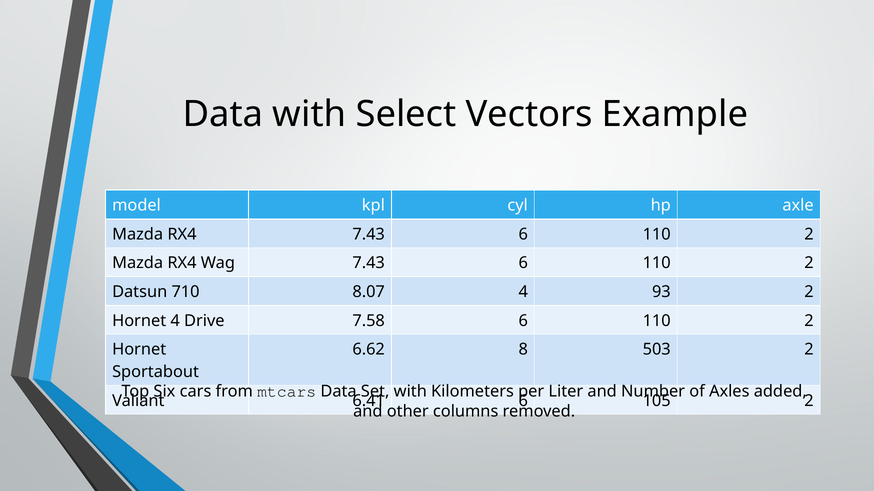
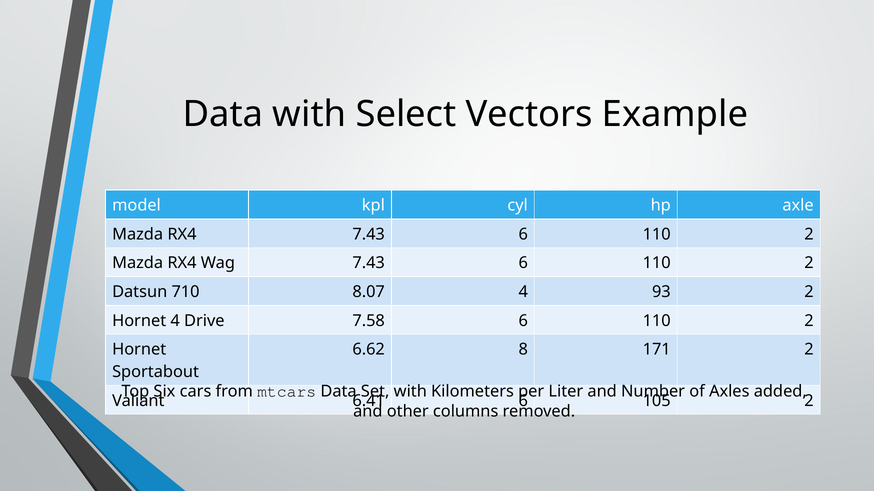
503: 503 -> 171 (657, 350)
